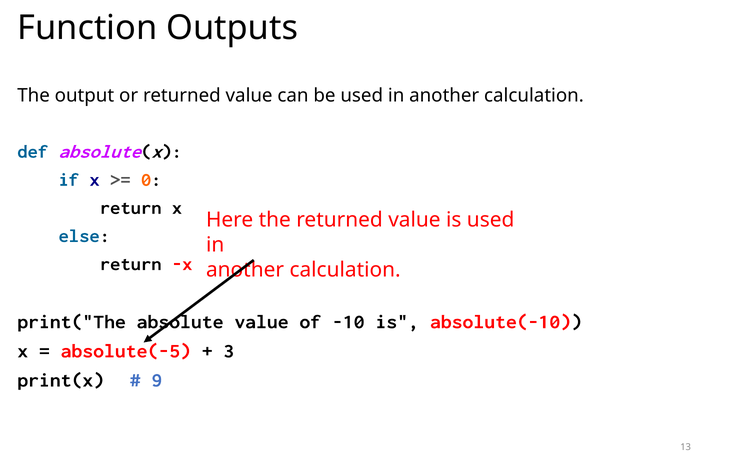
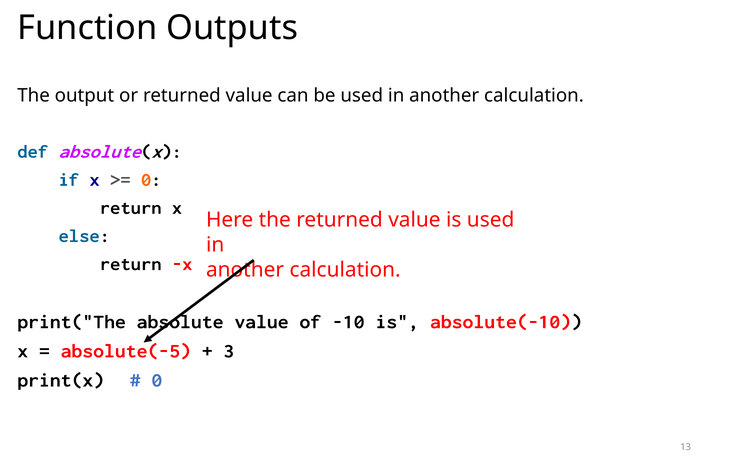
9: 9 -> 0 (157, 380)
